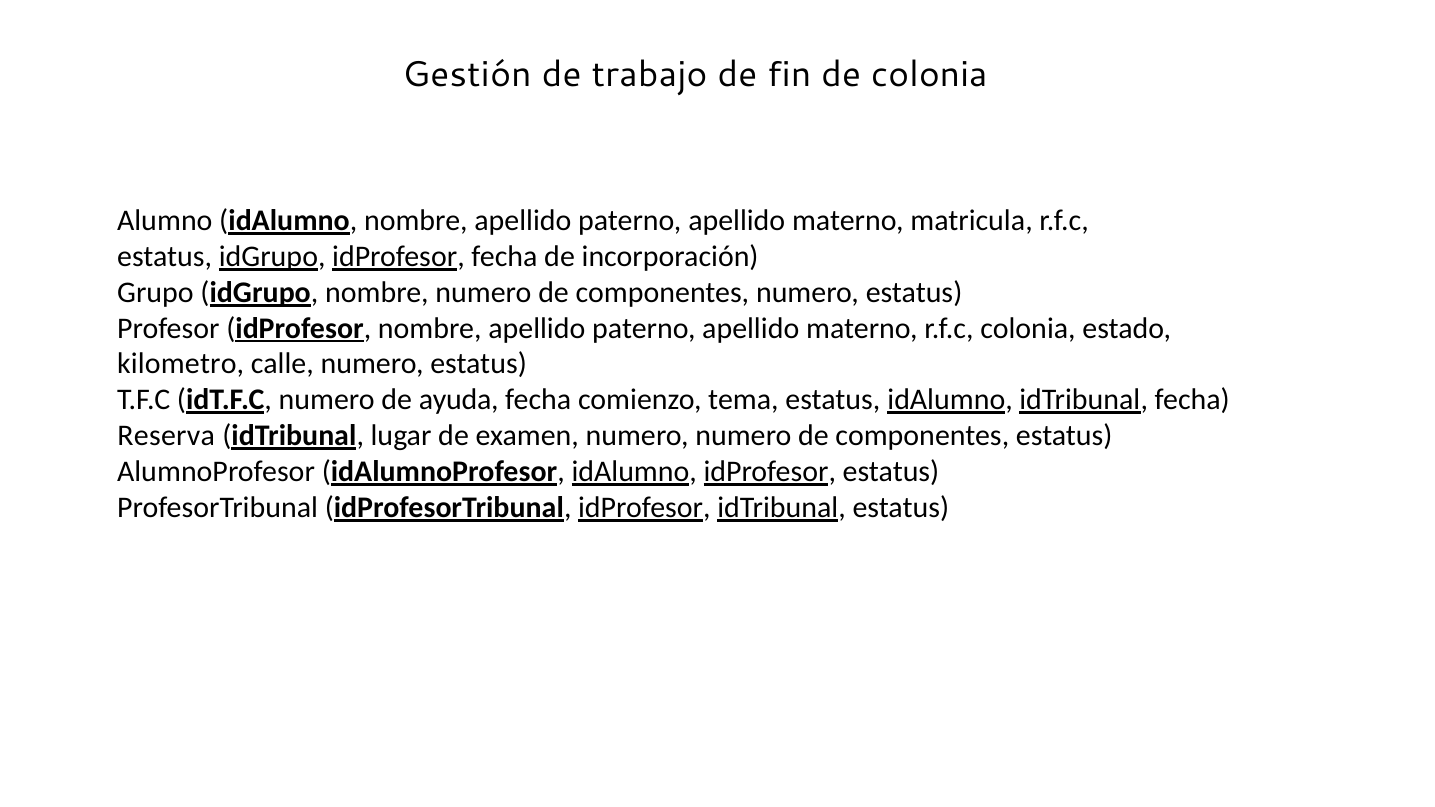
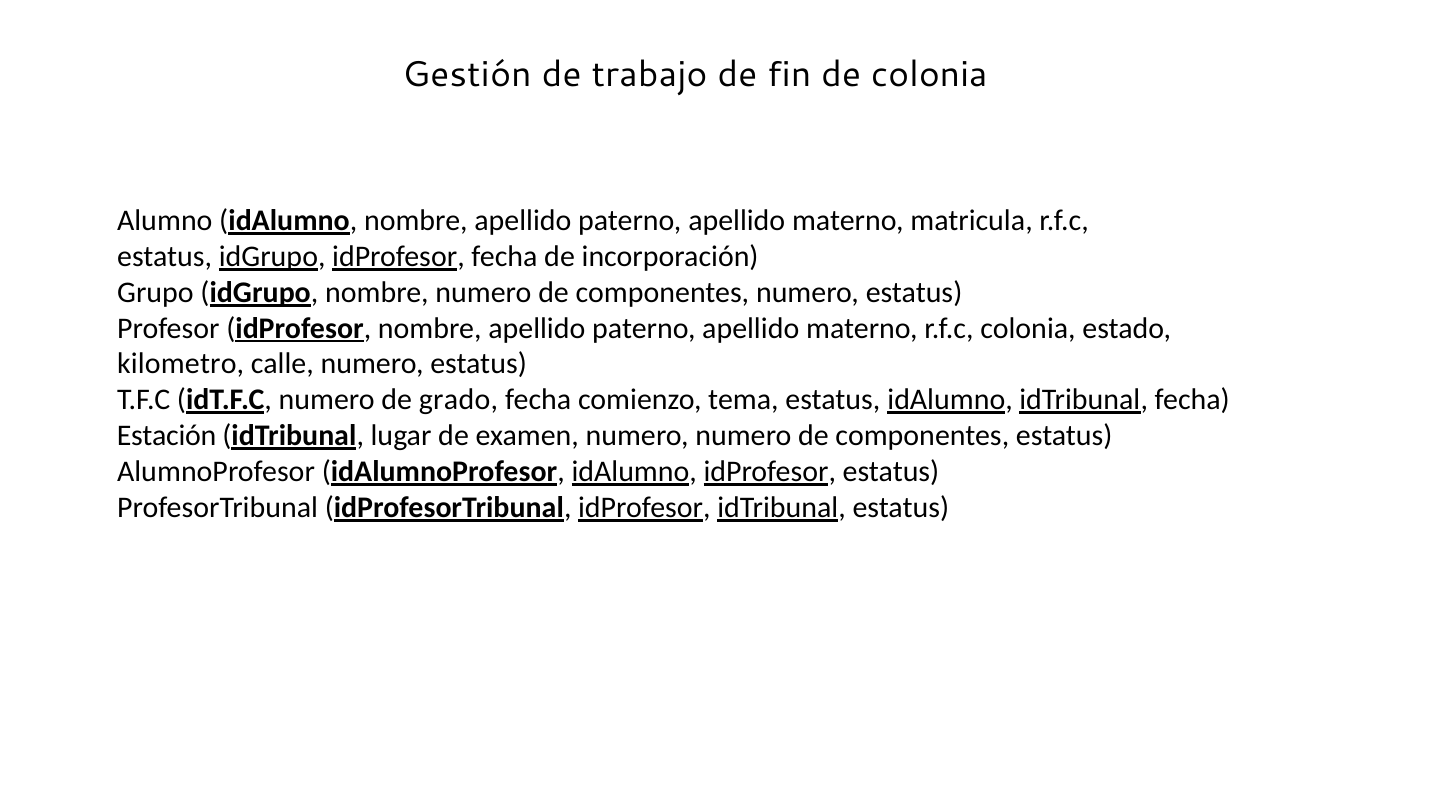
ayuda: ayuda -> grado (458, 400)
Reserva: Reserva -> Estación (166, 436)
